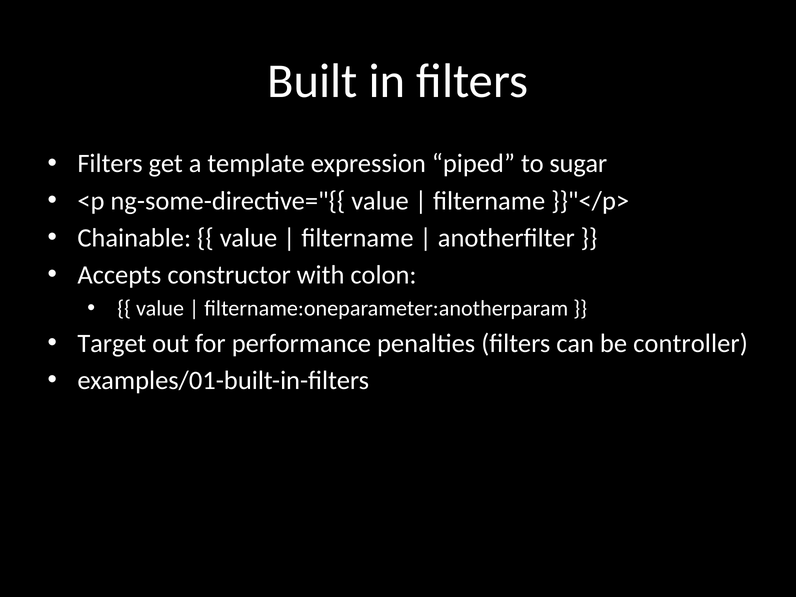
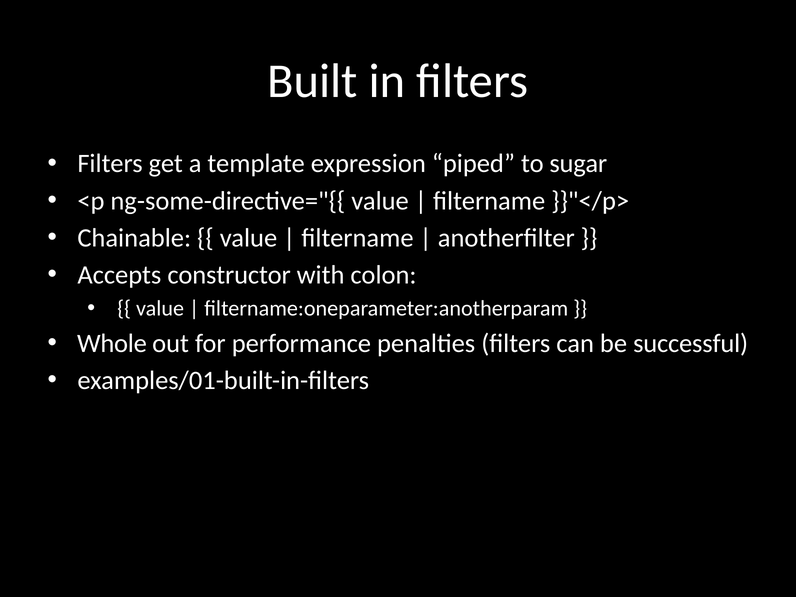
Target: Target -> Whole (112, 343)
controller: controller -> successful (691, 343)
